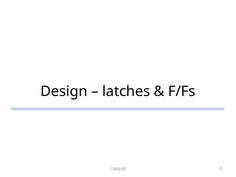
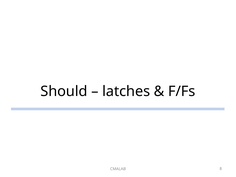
Design: Design -> Should (64, 91)
